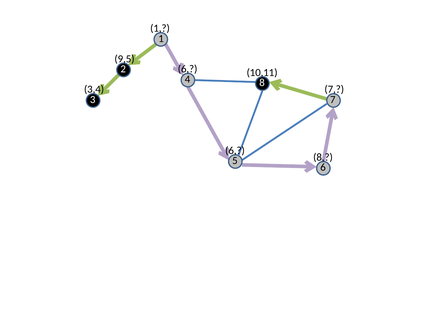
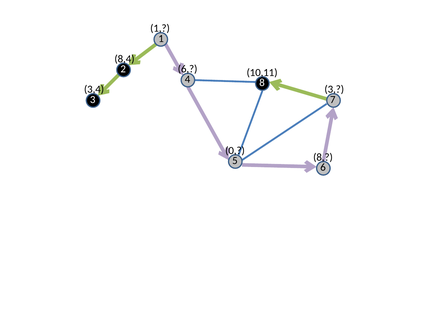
9,5: 9,5 -> 8,4 (124, 59)
7: 7 -> 3 (334, 89)
6: 6 -> 0 (235, 150)
